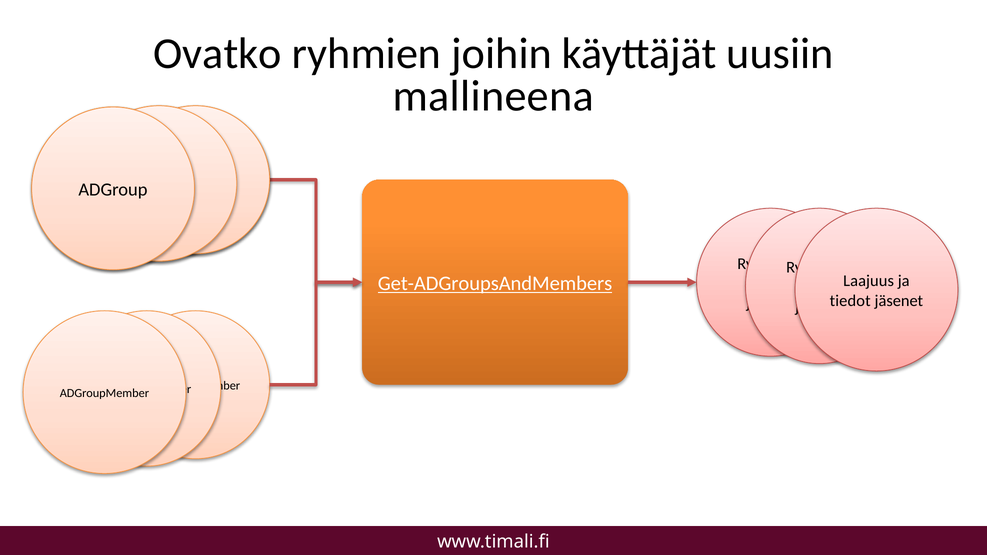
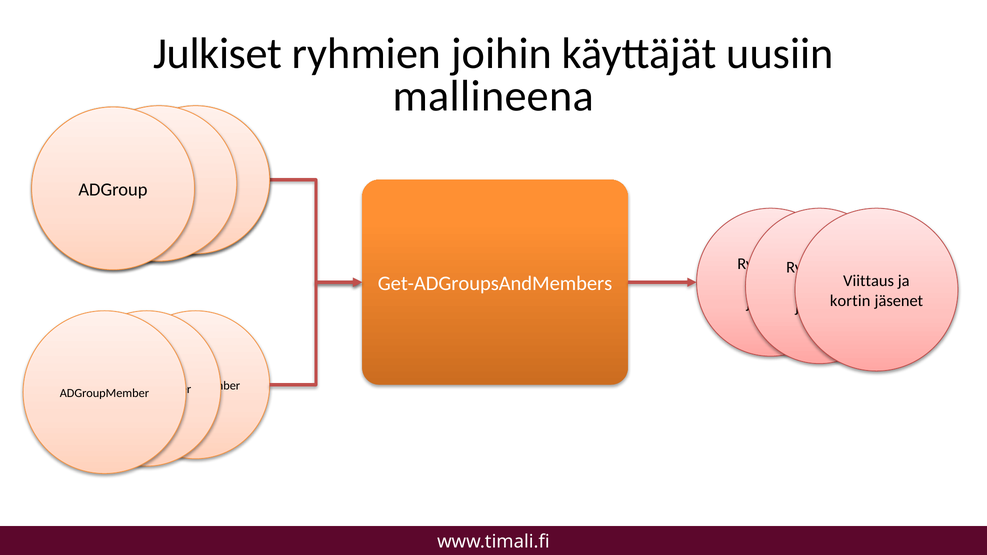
Ovatko: Ovatko -> Julkiset (218, 54)
Laajuus: Laajuus -> Viittaus (869, 281)
Get-ADGroupsAndMembers underline: present -> none (495, 284)
tiedot: tiedot -> kortin (850, 301)
